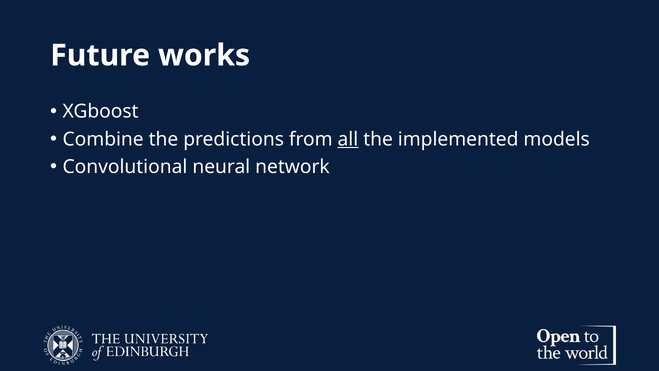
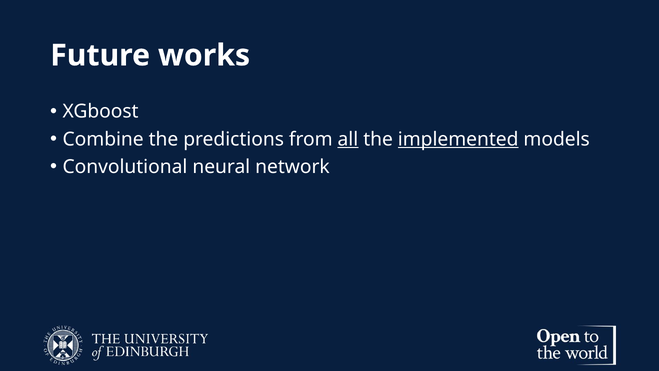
implemented underline: none -> present (458, 139)
